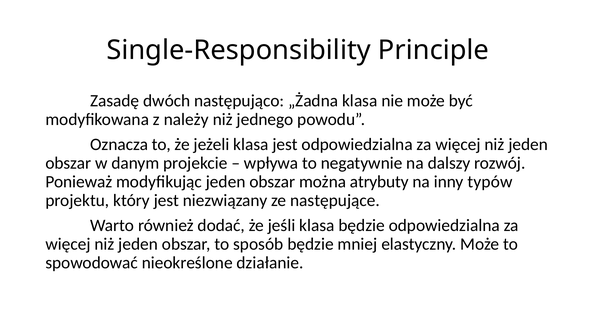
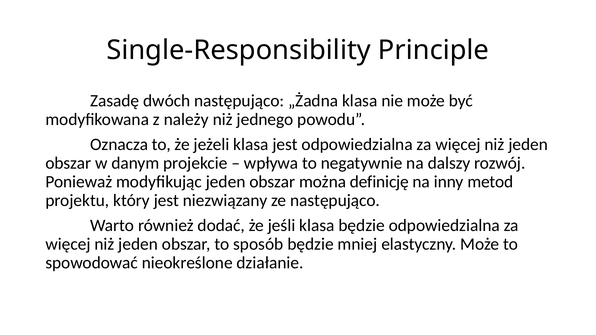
atrybuty: atrybuty -> definicję (379, 182)
typów: typów -> metod (490, 182)
ze następujące: następujące -> następująco (335, 201)
